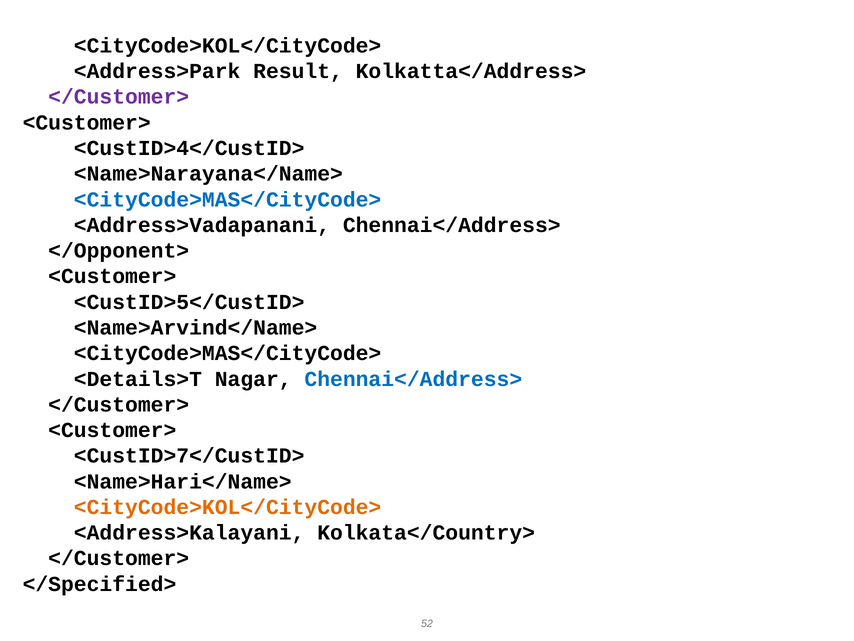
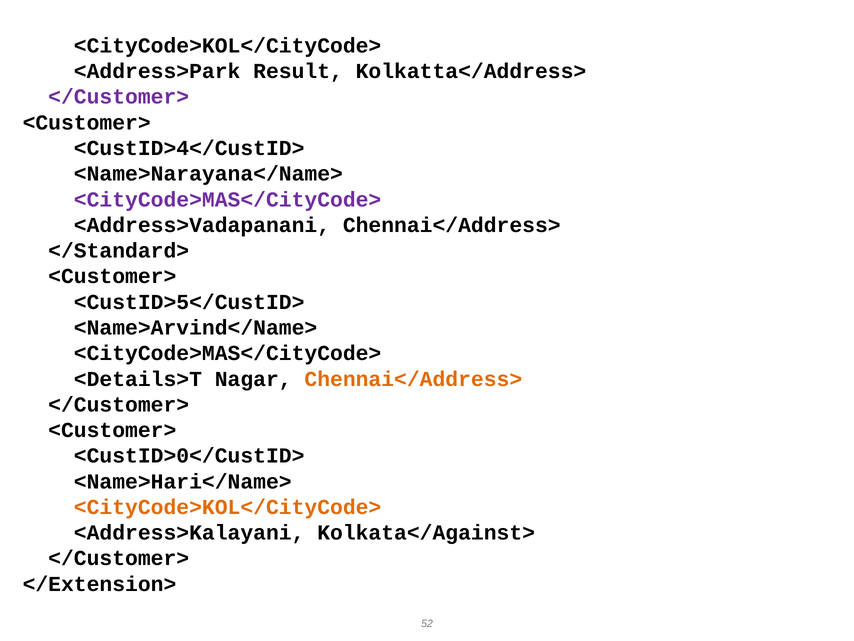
<CityCode>MAS</CityCode> colour: blue -> purple (228, 199)
</Opponent>: </Opponent> -> </Standard> (119, 251)
Chennai</Address> colour: blue -> orange (413, 379)
<CustID>7</CustID>: <CustID>7</CustID> -> <CustID>0</CustID> (189, 456)
Kolkata</Country>: Kolkata</Country> -> Kolkata</Against> (426, 532)
</Specified>: </Specified> -> </Extension> (99, 584)
